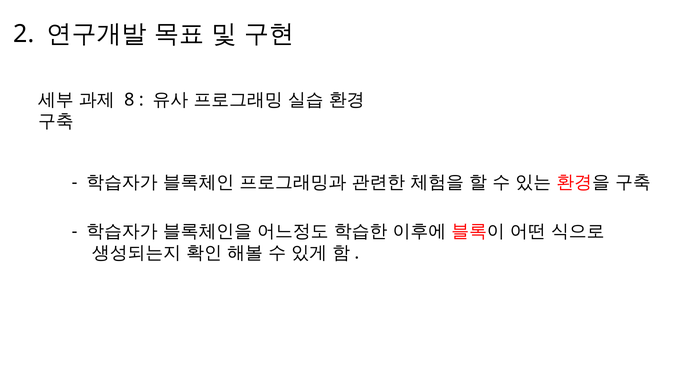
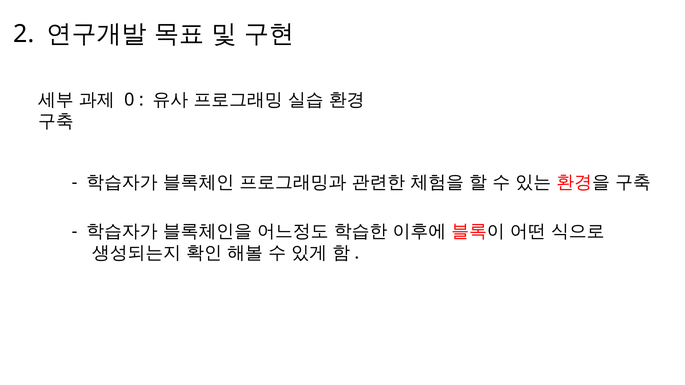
8: 8 -> 0 (129, 100)
